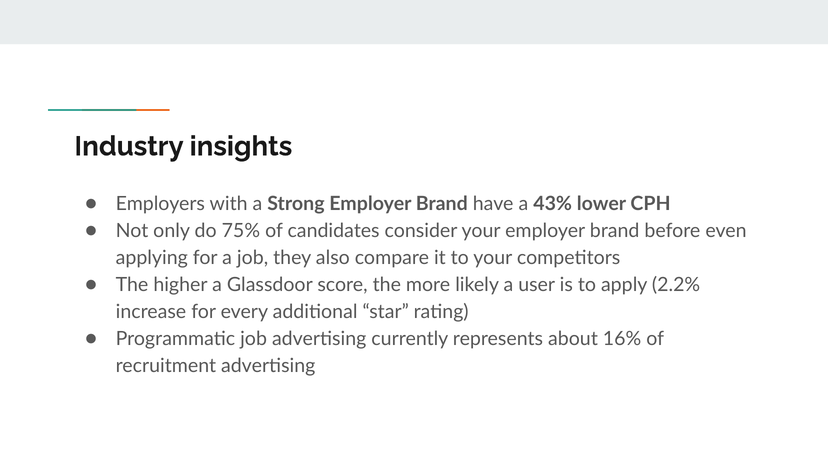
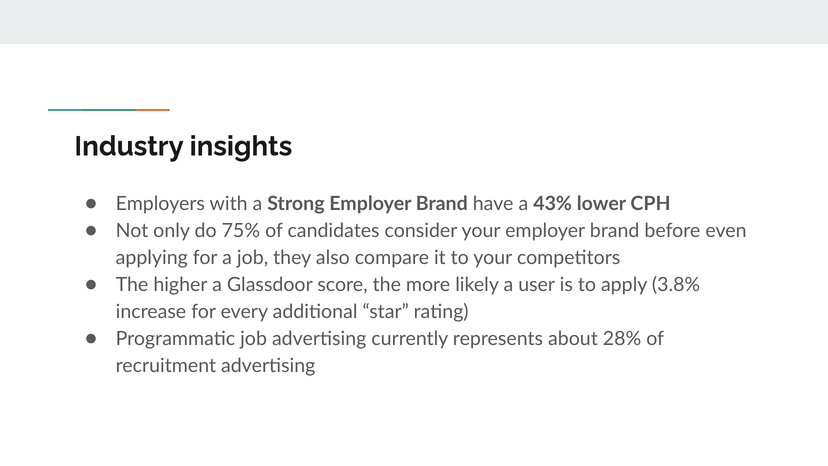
2.2%: 2.2% -> 3.8% (676, 285)
16%: 16% -> 28% (622, 339)
